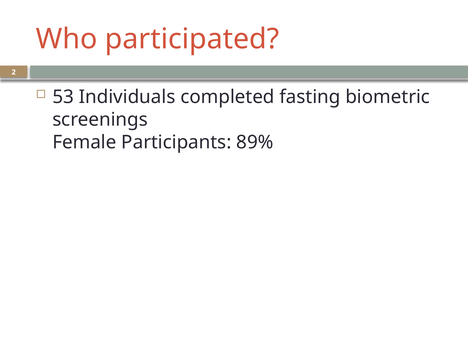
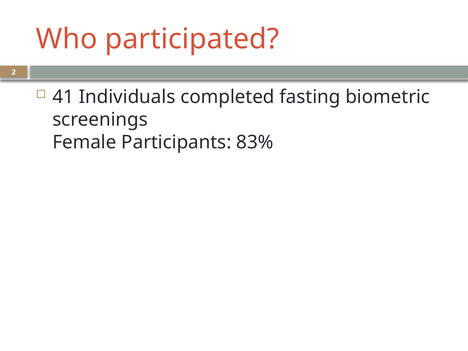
53: 53 -> 41 (63, 97)
89%: 89% -> 83% (255, 142)
